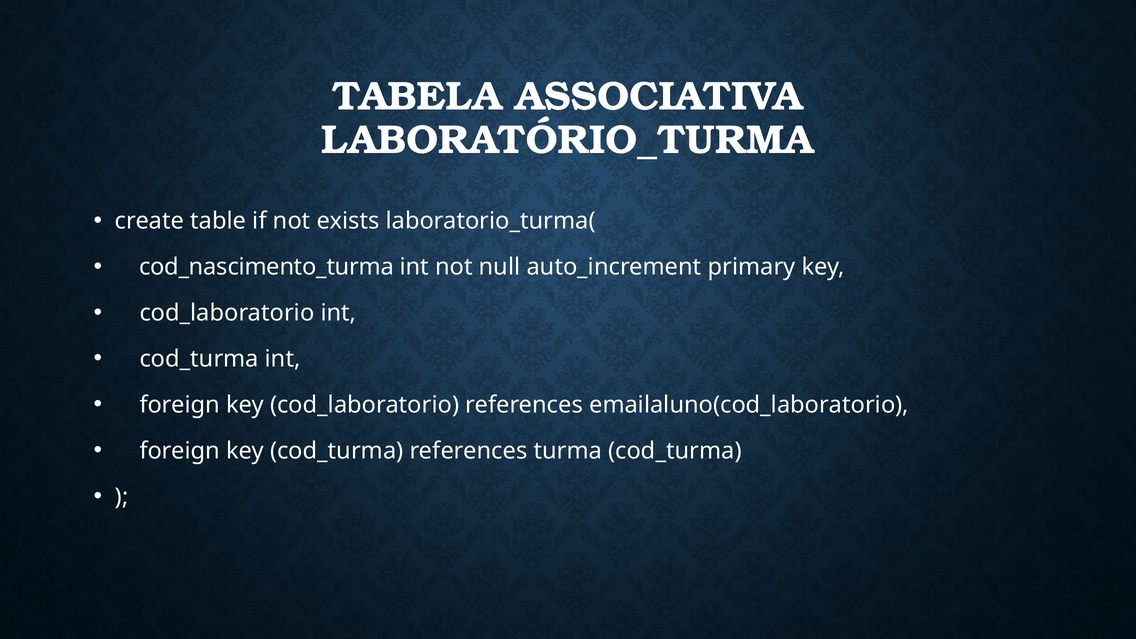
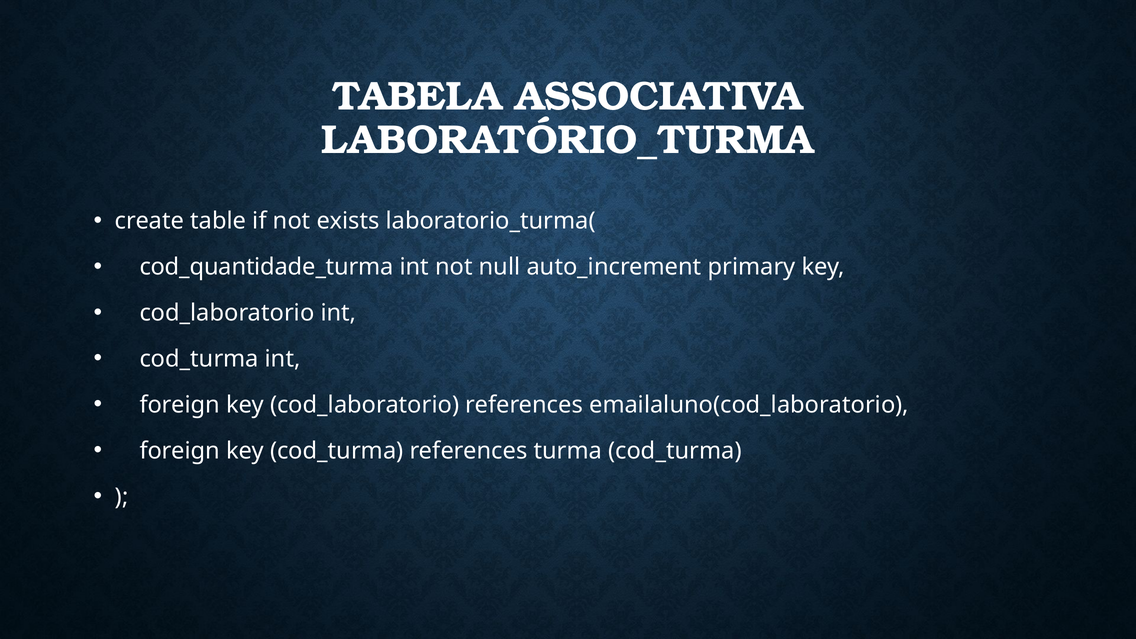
cod_nascimento_turma: cod_nascimento_turma -> cod_quantidade_turma (267, 267)
